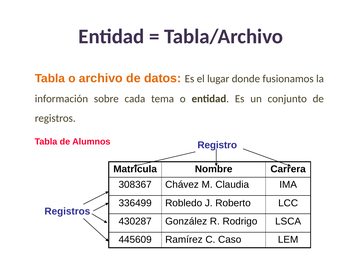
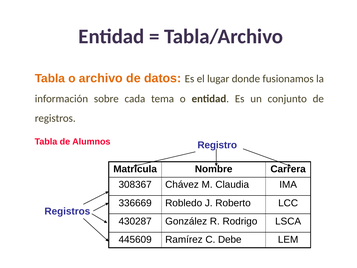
336499: 336499 -> 336669 (135, 203)
Caso: Caso -> Debe (230, 239)
